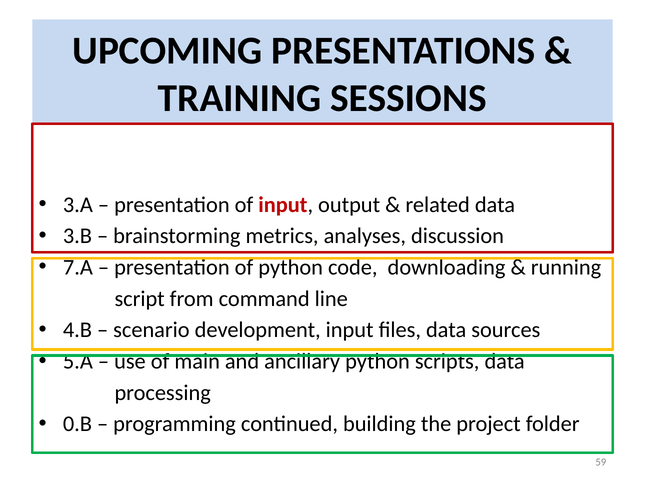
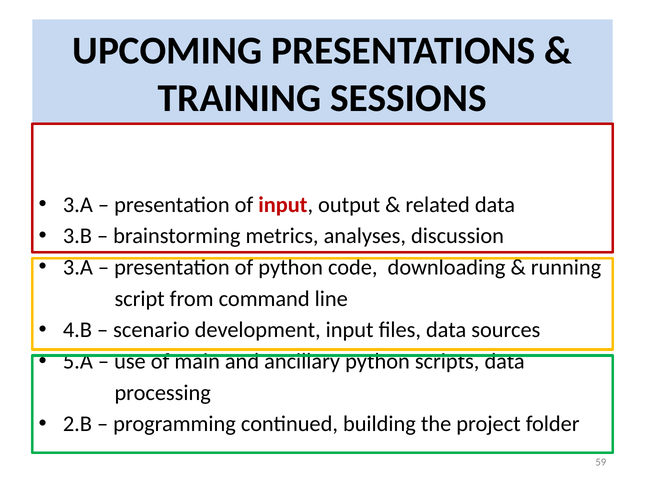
7.A: 7.A -> 3.A (78, 267)
0.B: 0.B -> 2.B (77, 424)
